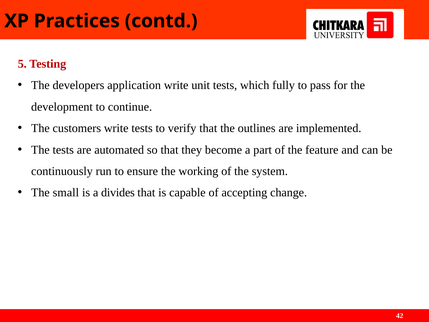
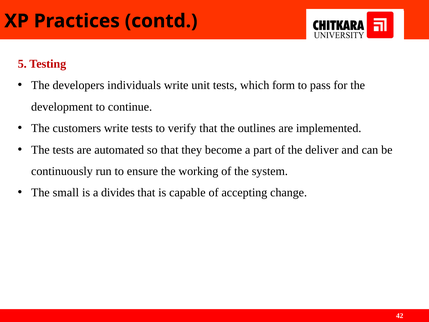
application: application -> individuals (134, 85)
fully: fully -> form (284, 85)
feature: feature -> deliver (322, 150)
